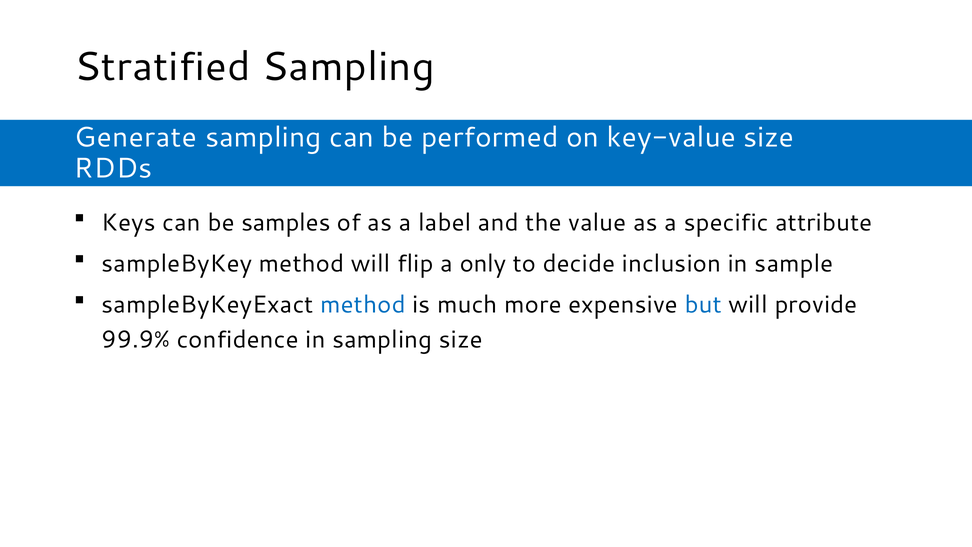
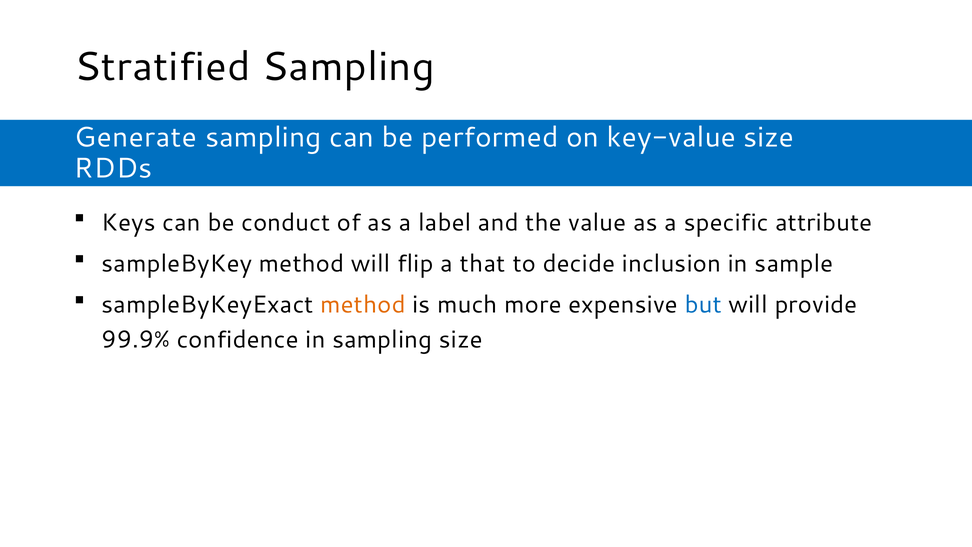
samples: samples -> conduct (286, 223)
only: only -> that (483, 264)
method colour: blue -> orange (363, 305)
